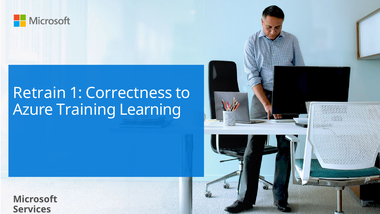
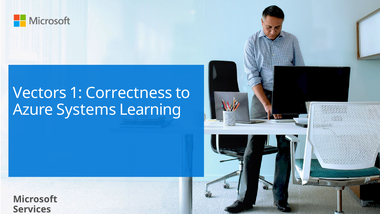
Retrain: Retrain -> Vectors (40, 93)
Training: Training -> Systems (86, 110)
